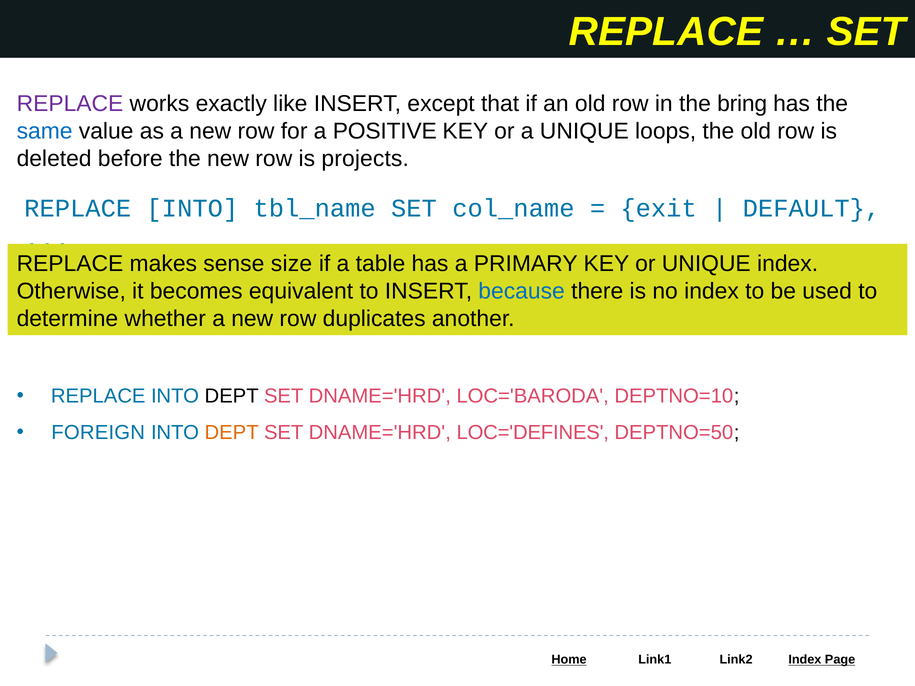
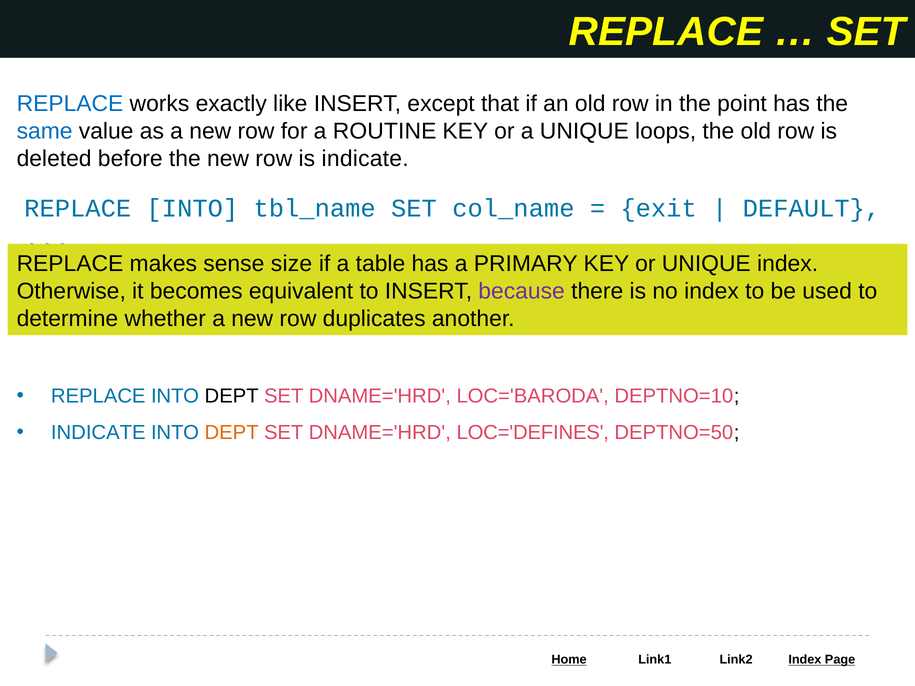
REPLACE colour: purple -> blue (70, 104)
bring: bring -> point (742, 104)
POSITIVE: POSITIVE -> ROUTINE (385, 131)
is projects: projects -> indicate (365, 159)
because colour: blue -> purple (522, 291)
FOREIGN: FOREIGN -> INDICATE (98, 433)
